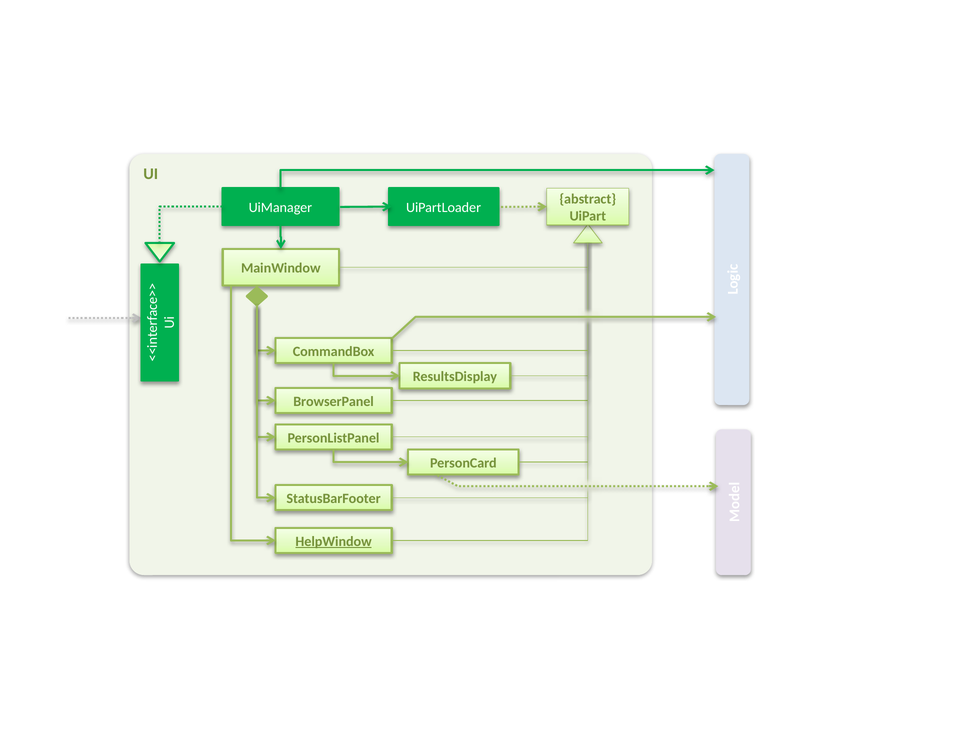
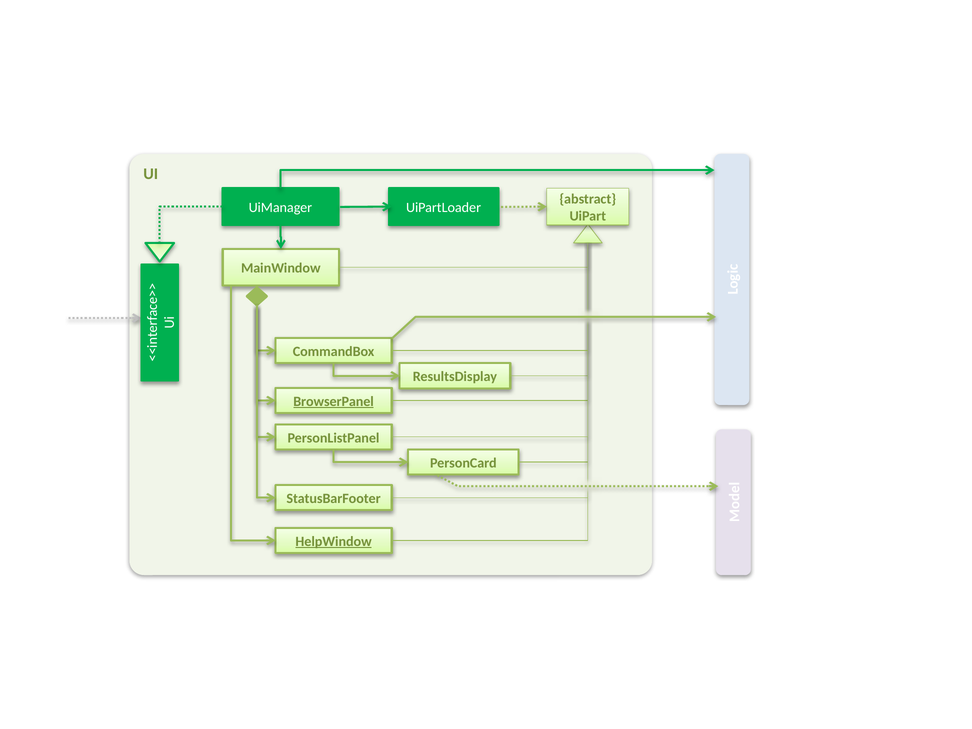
BrowserPanel underline: none -> present (334, 401)
